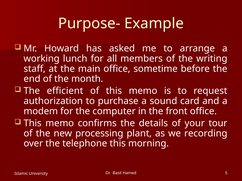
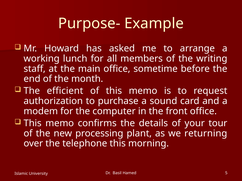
recording: recording -> returning (206, 134)
